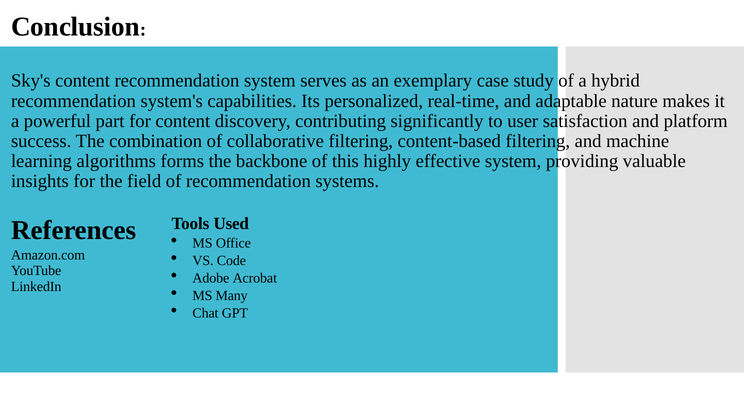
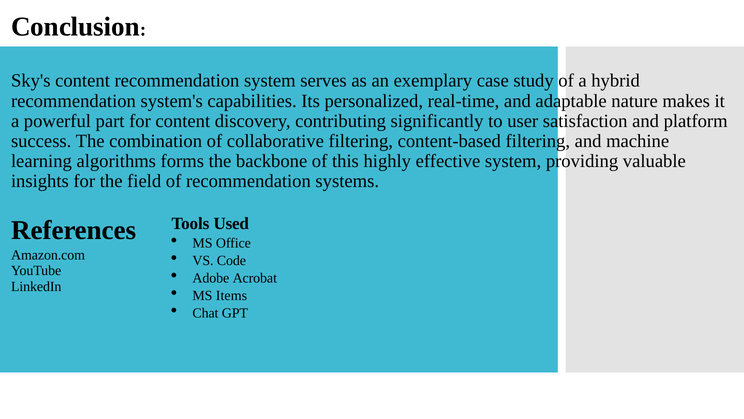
Many: Many -> Items (231, 295)
